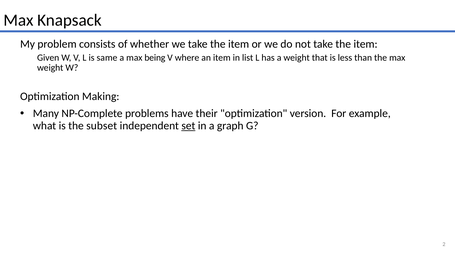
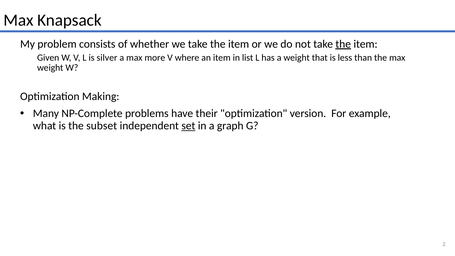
the underline: none -> present (343, 44)
same: same -> silver (107, 58)
being: being -> more (155, 58)
